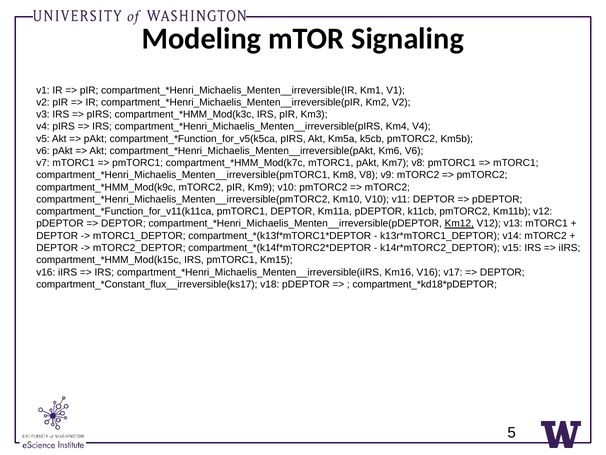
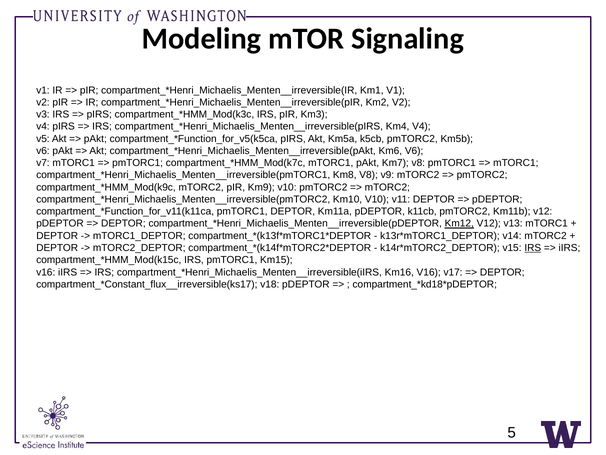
IRS underline: none -> present (533, 248)
